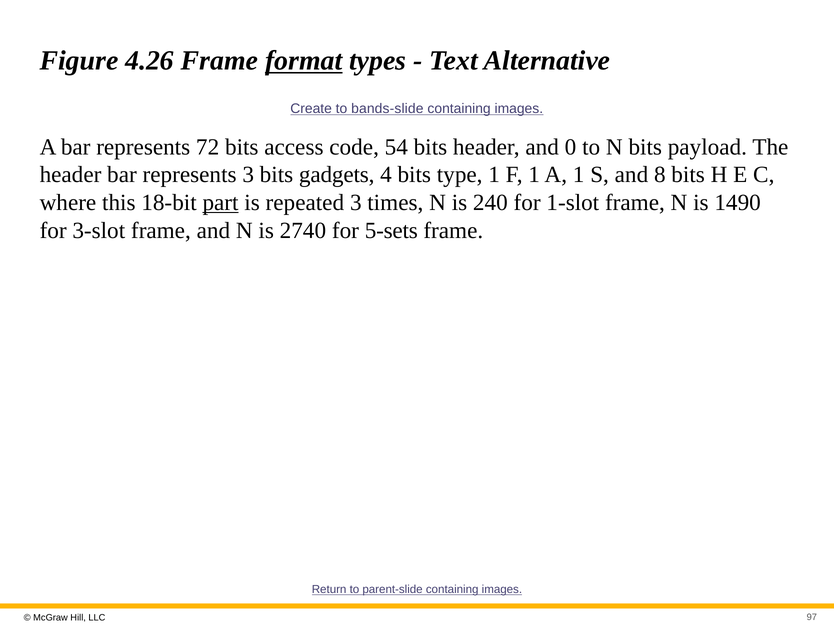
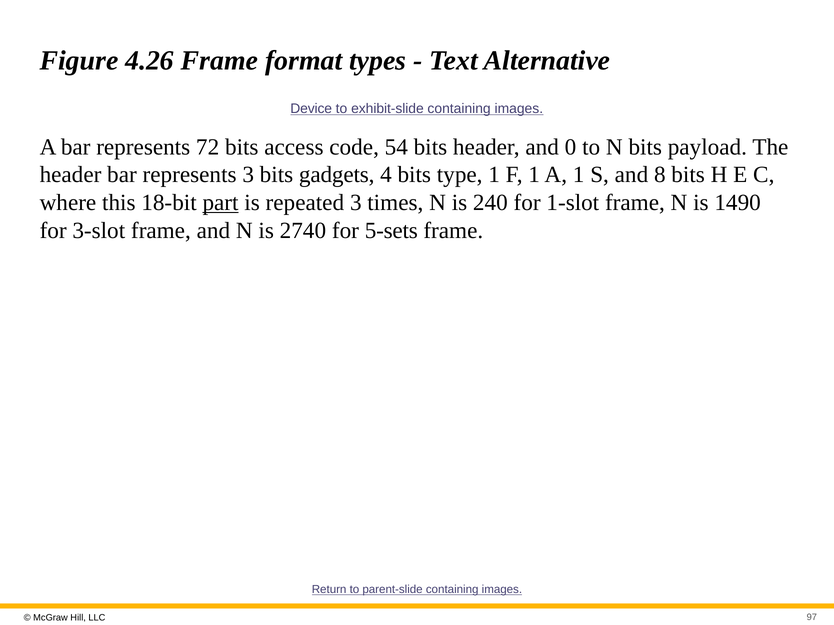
format underline: present -> none (304, 61)
Create: Create -> Device (311, 109)
bands-slide: bands-slide -> exhibit-slide (387, 109)
